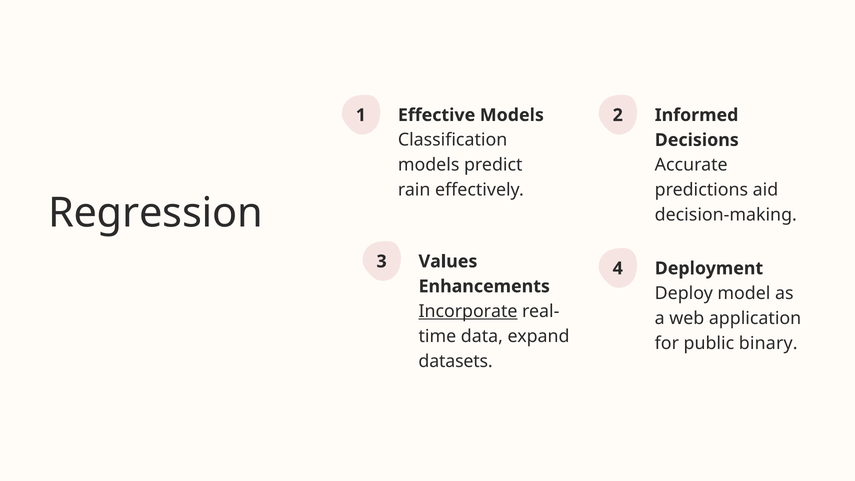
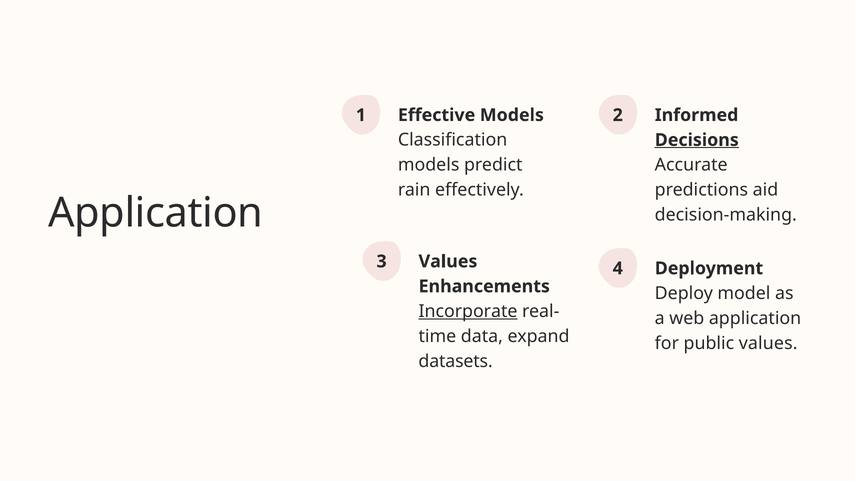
Decisions underline: none -> present (697, 140)
Regression: Regression -> Application (156, 213)
public binary: binary -> values (768, 343)
